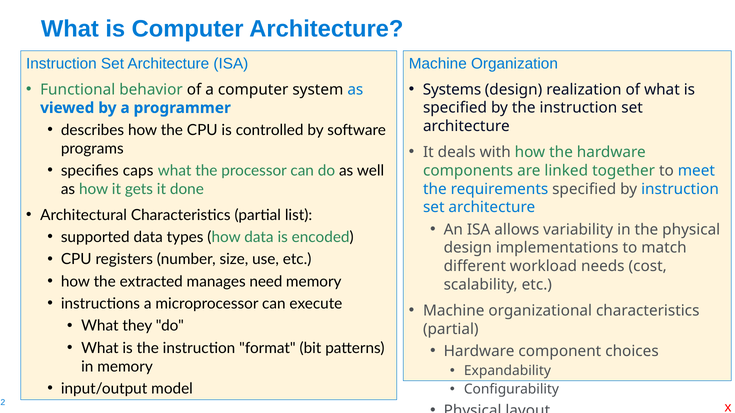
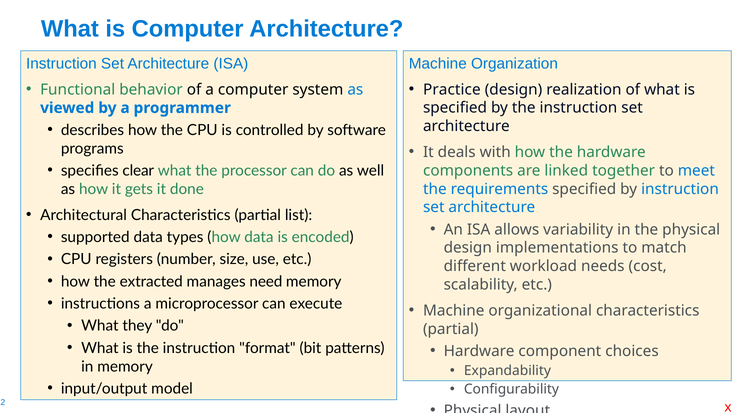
Systems: Systems -> Practice (452, 90)
caps: caps -> clear (138, 171)
